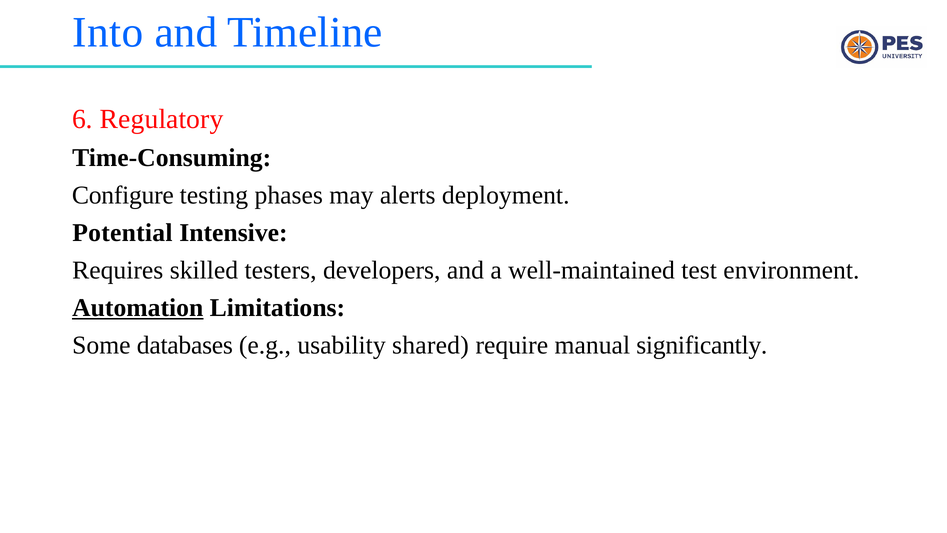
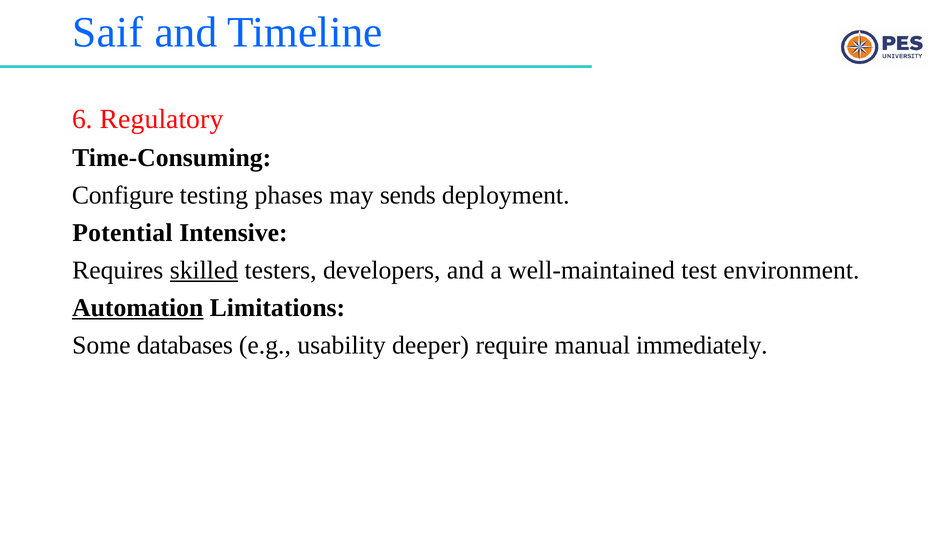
Into: Into -> Saif (108, 32)
alerts: alerts -> sends (408, 195)
skilled underline: none -> present (204, 270)
shared: shared -> deeper (431, 345)
significantly: significantly -> immediately (702, 345)
